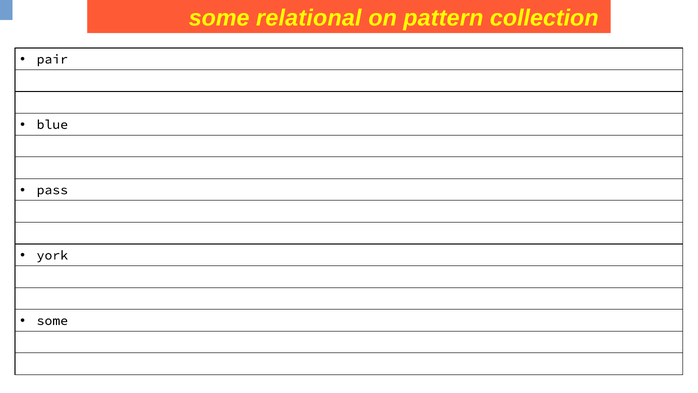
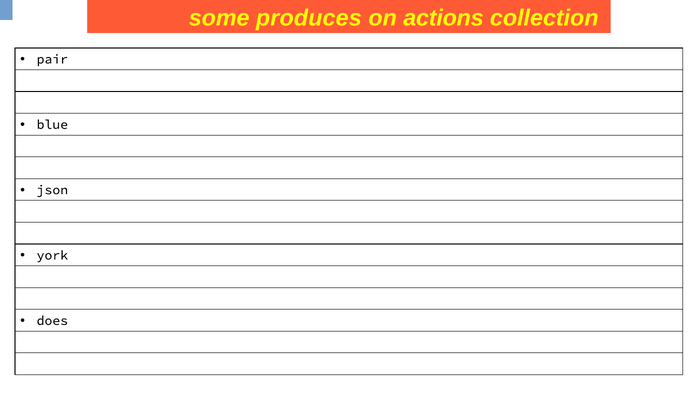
relational: relational -> produces (309, 18)
pattern: pattern -> actions (443, 18)
pass: pass -> json (52, 190)
some: some -> does (52, 320)
